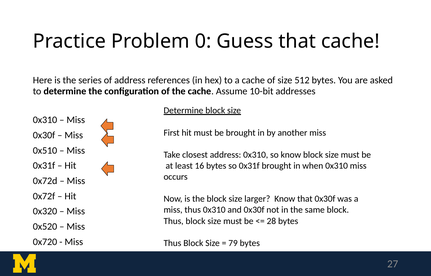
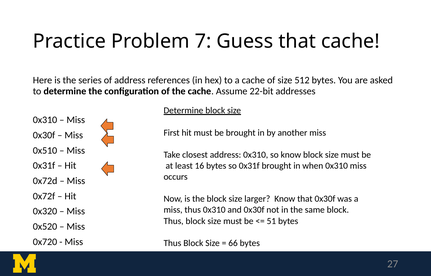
0: 0 -> 7 (203, 41)
10-bit: 10-bit -> 22-bit (262, 91)
28: 28 -> 51 (271, 221)
79: 79 -> 66 (233, 243)
